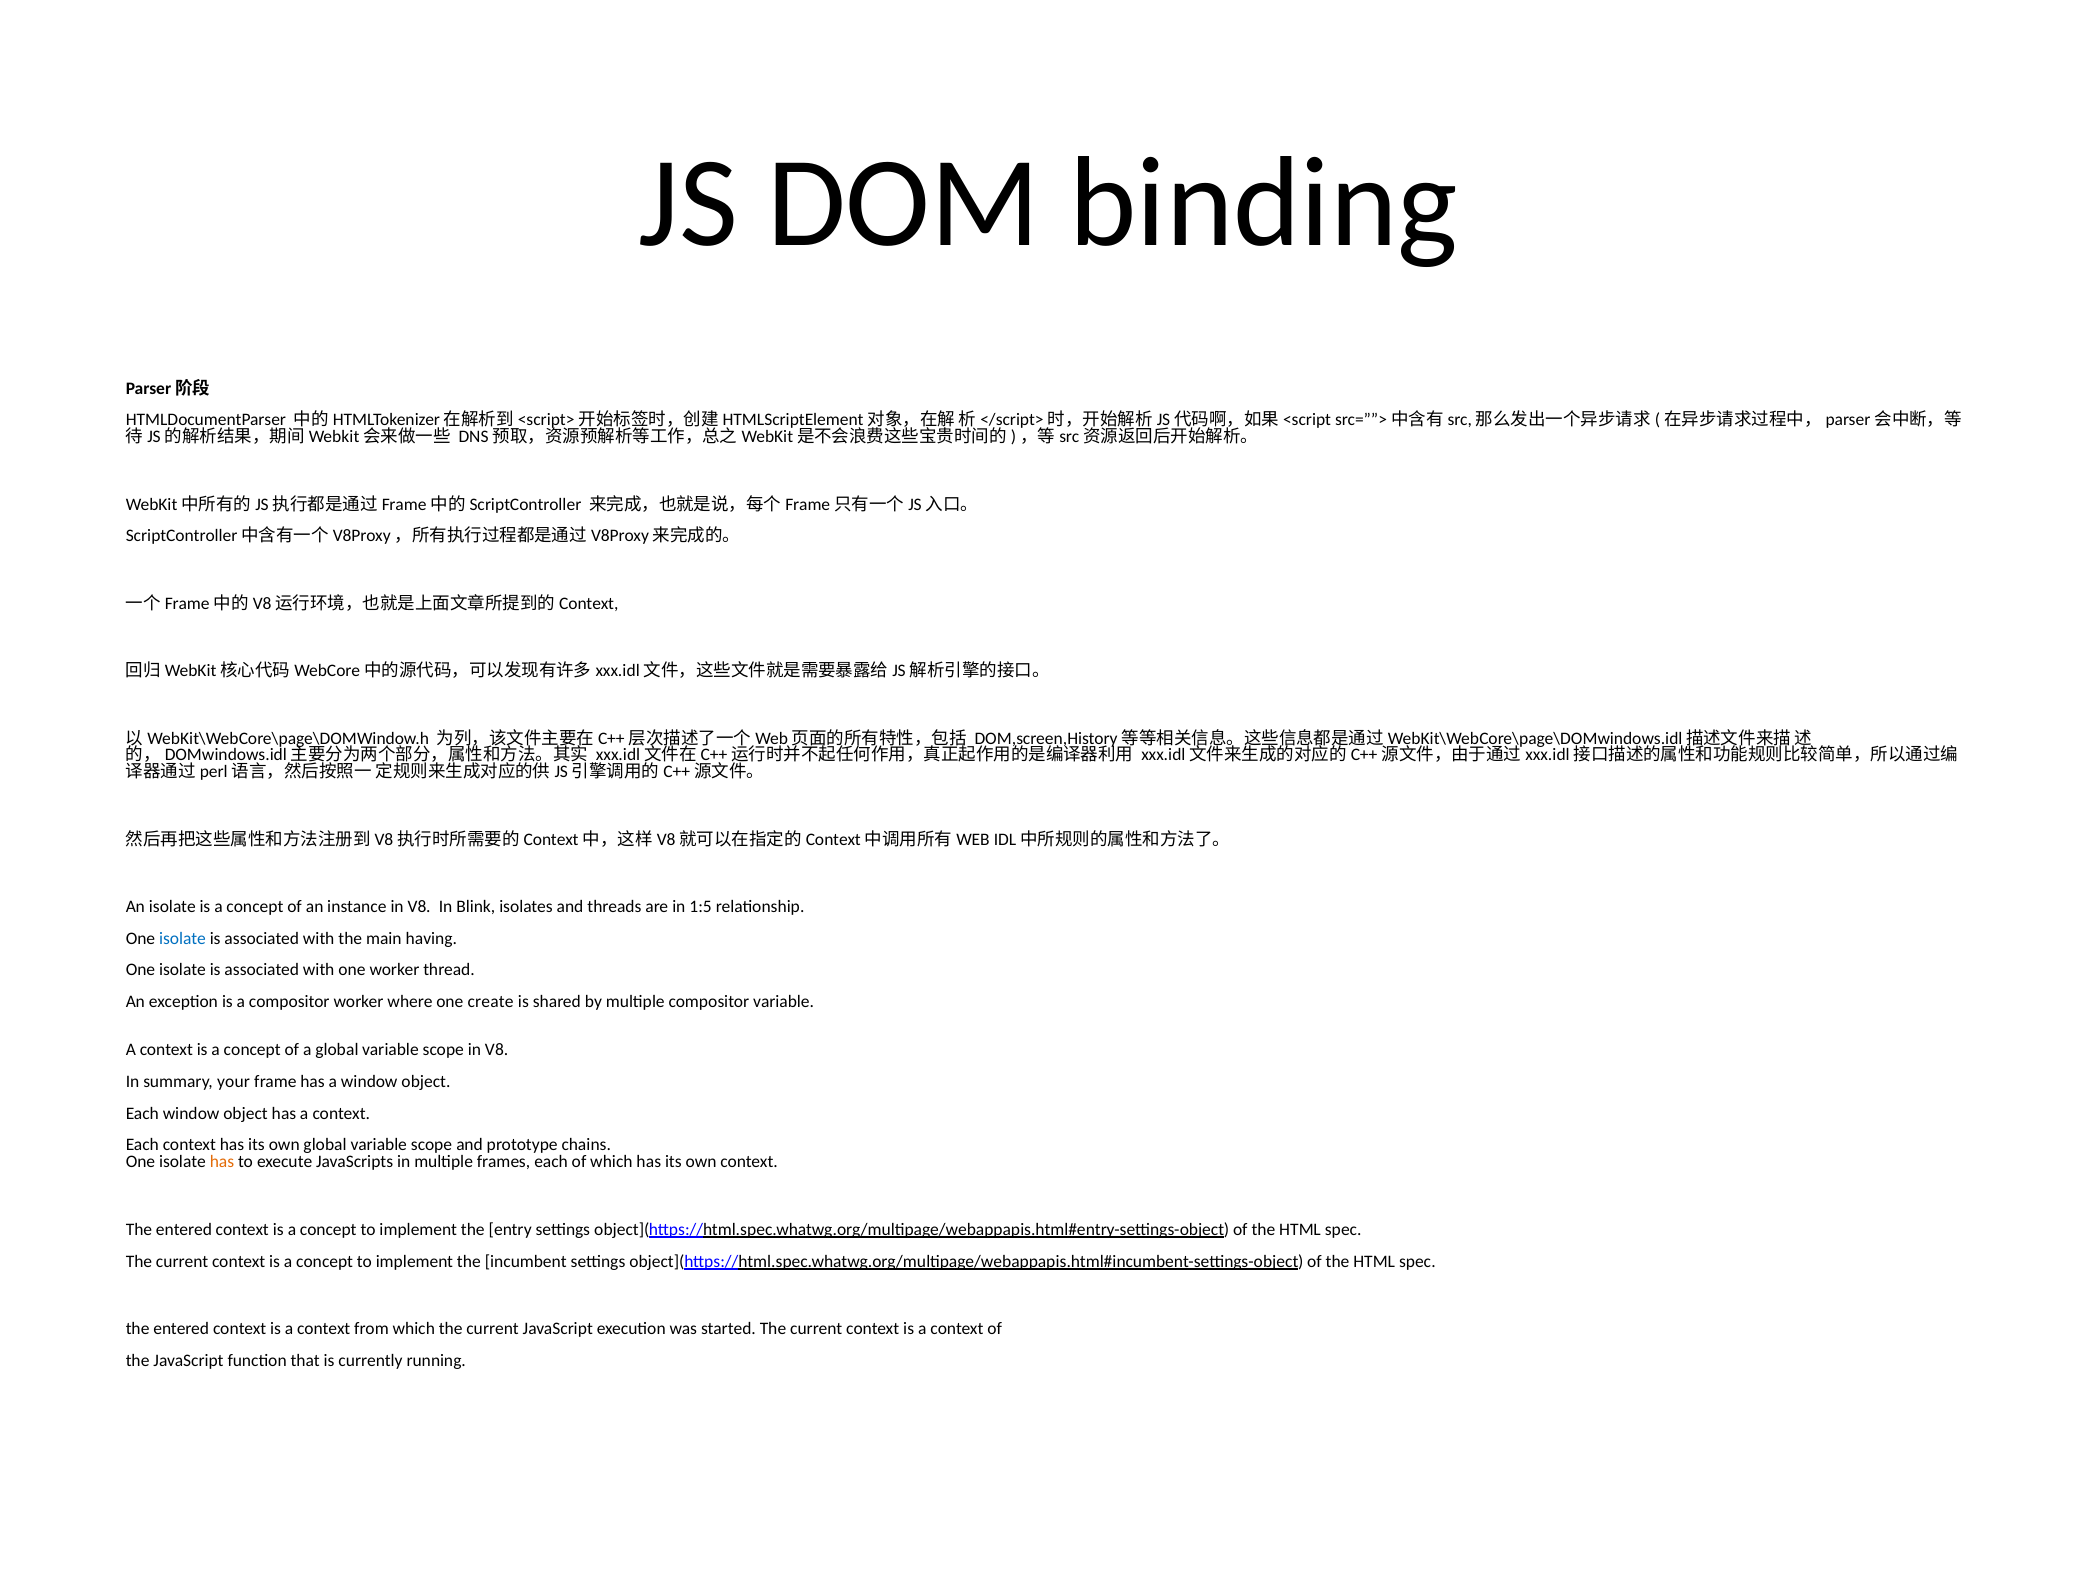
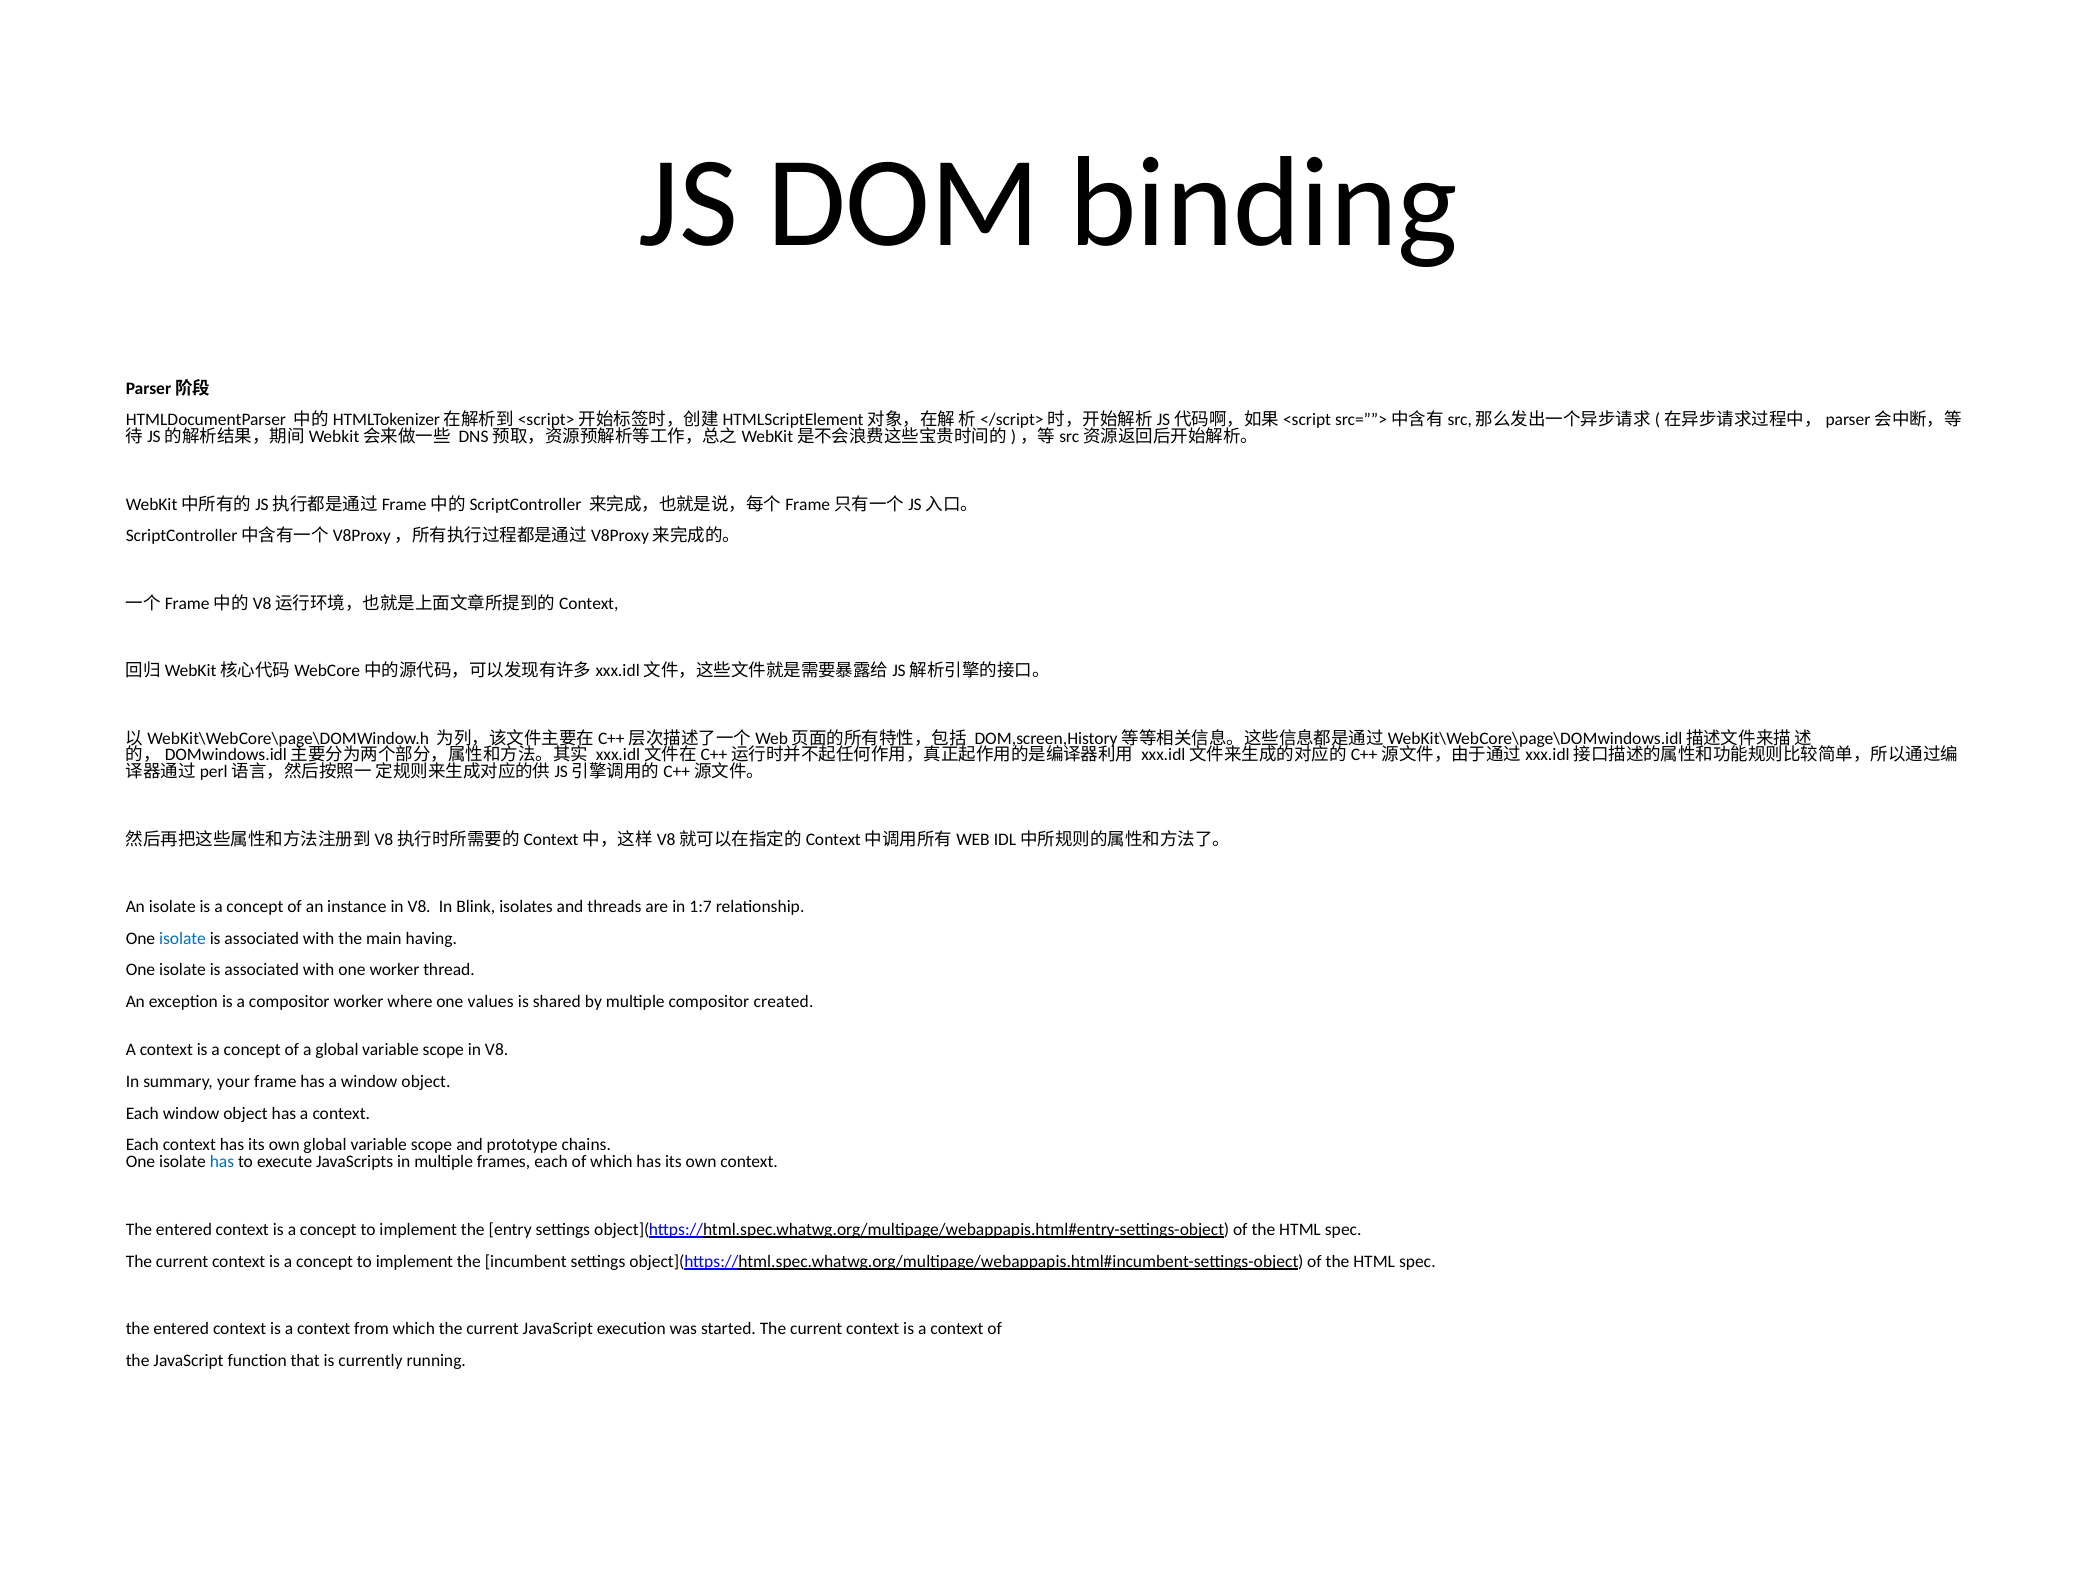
1:5: 1:5 -> 1:7 (701, 907)
create: create -> values (491, 1002)
compositor variable: variable -> created (783, 1002)
has colour: orange -> blue (222, 1162)
